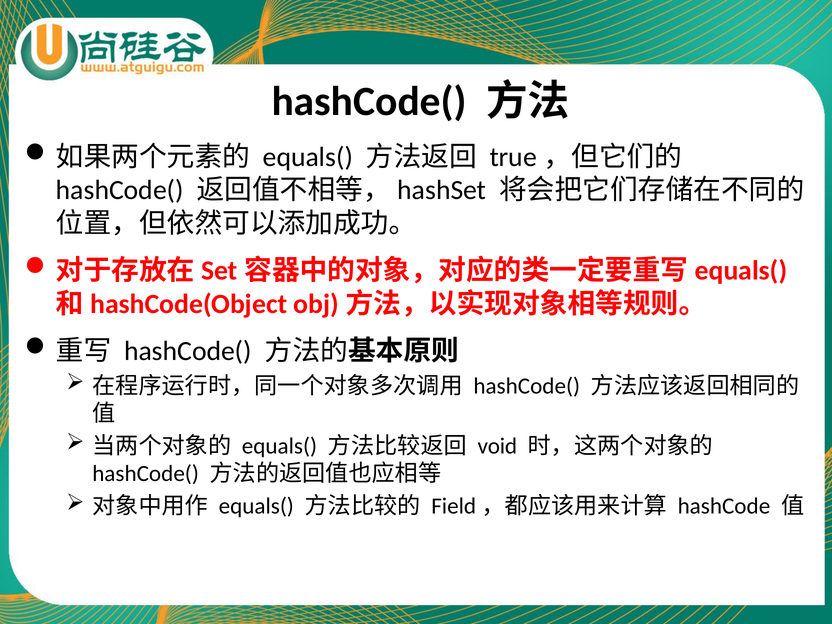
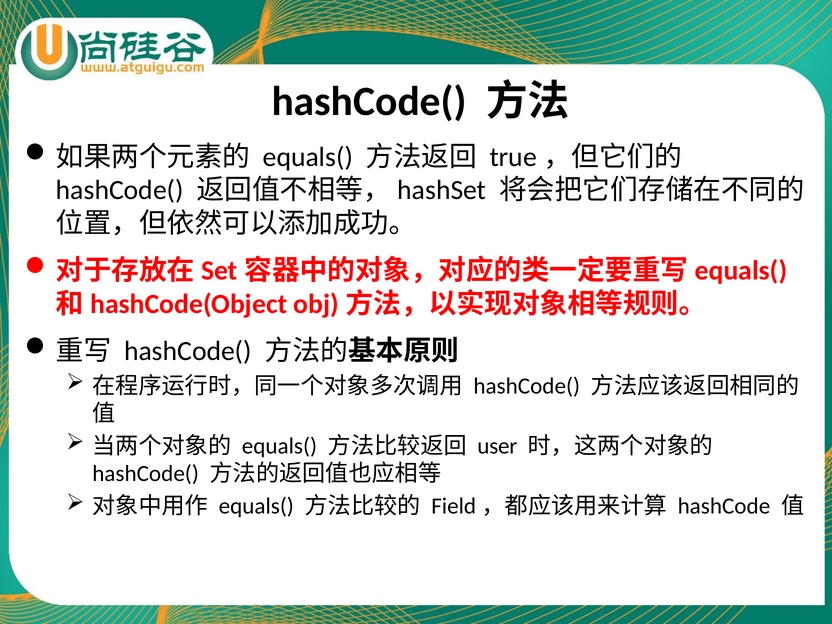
void: void -> user (497, 446)
